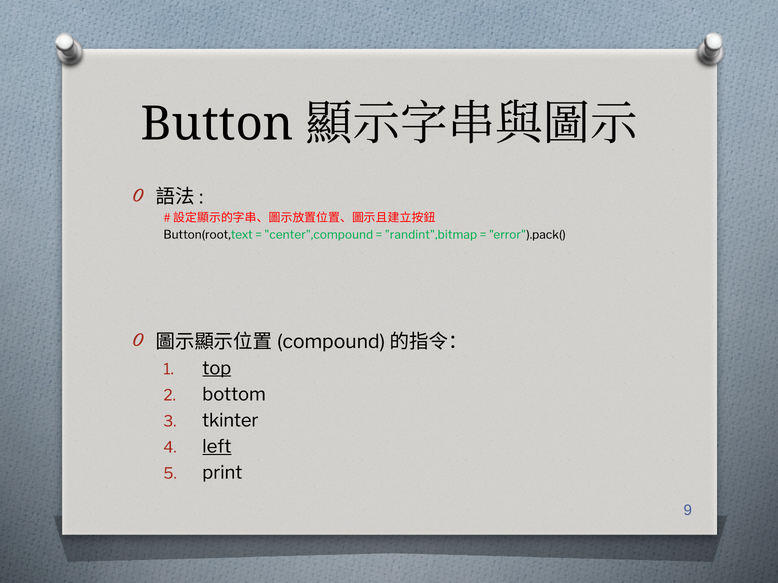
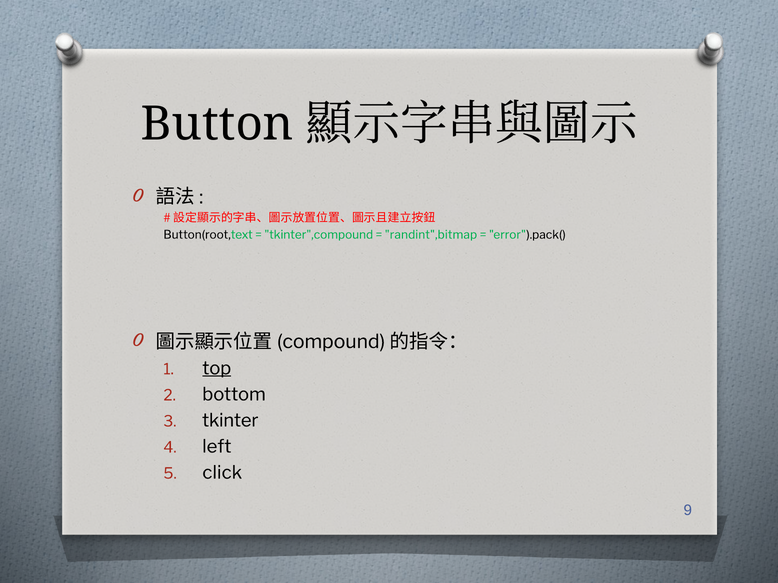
center",compound: center",compound -> tkinter",compound (319, 235)
left underline: present -> none (217, 447)
print: print -> click (222, 473)
